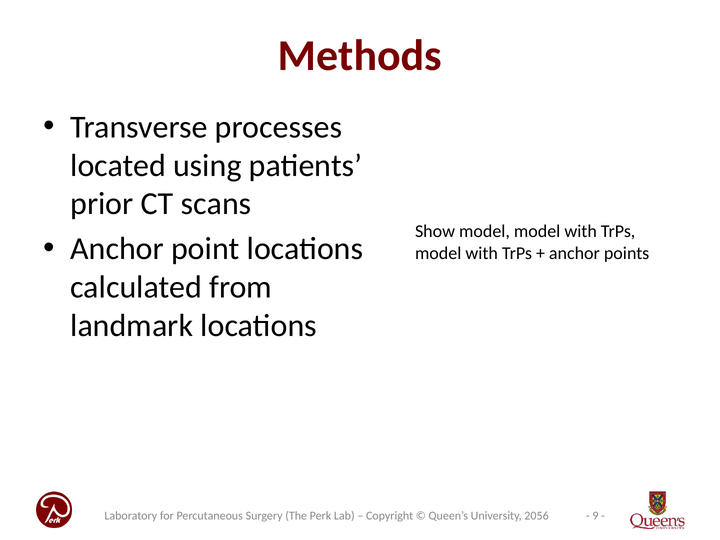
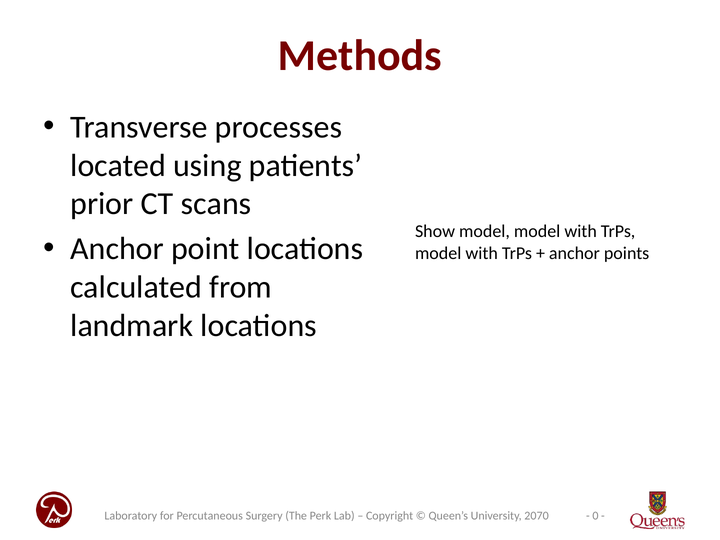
2056: 2056 -> 2070 (537, 516)
9: 9 -> 0 (595, 516)
